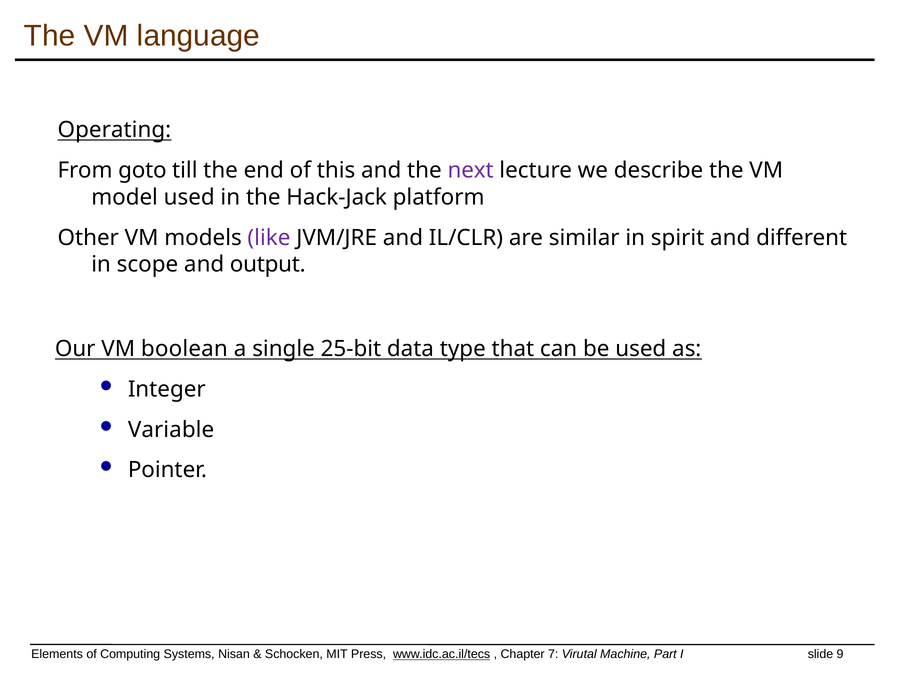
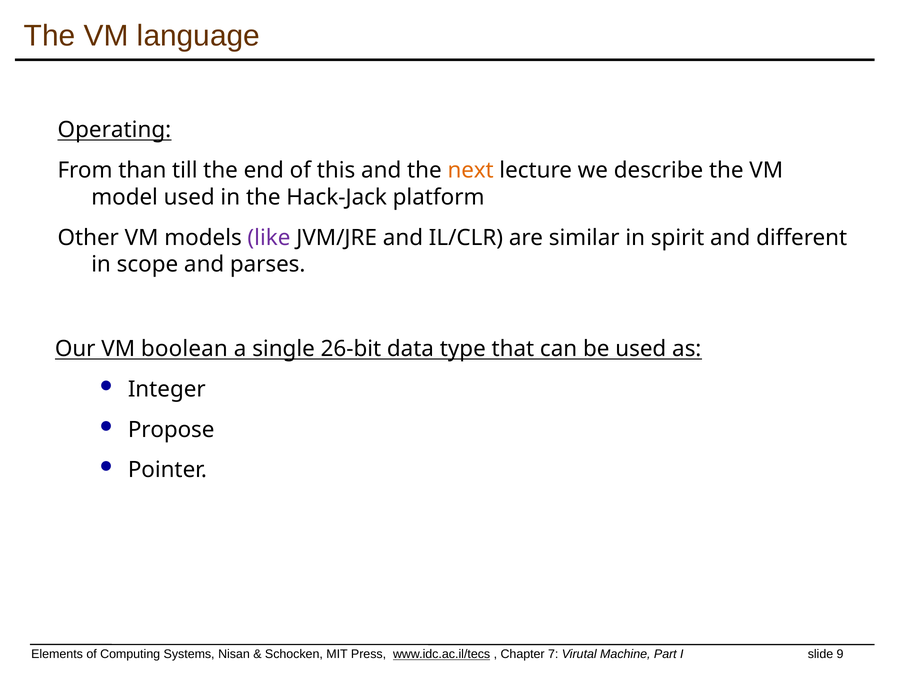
goto: goto -> than (142, 170)
next colour: purple -> orange (471, 170)
output: output -> parses (268, 264)
25-bit: 25-bit -> 26-bit (351, 349)
Variable: Variable -> Propose (171, 429)
